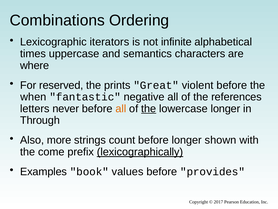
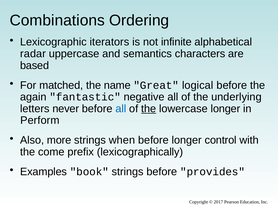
times: times -> radar (33, 54)
where: where -> based (35, 65)
reserved: reserved -> matched (61, 85)
prints: prints -> name (117, 85)
violent: violent -> logical (198, 85)
when: when -> again (33, 97)
references: references -> underlying (236, 97)
all colour: orange -> blue (121, 108)
Through: Through -> Perform (40, 120)
count: count -> when (122, 140)
shown: shown -> control (221, 140)
lexicographically underline: present -> none (140, 152)
book values: values -> strings (128, 171)
